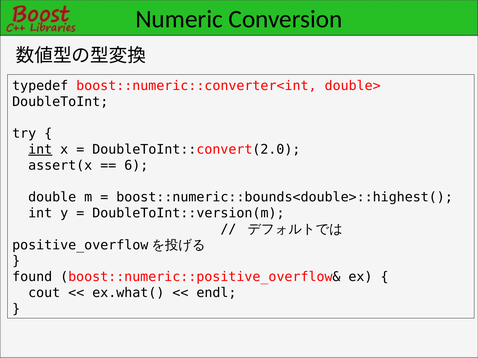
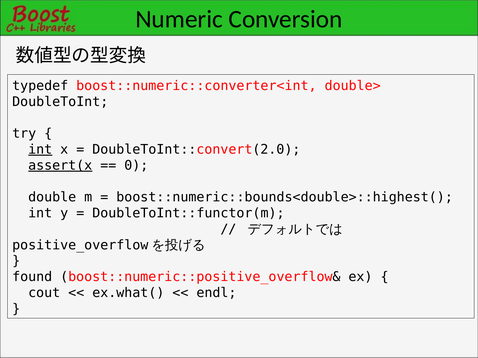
assert(x underline: none -> present (60, 166)
6: 6 -> 0 (136, 166)
DoubleToInt::version(m: DoubleToInt::version(m -> DoubleToInt::functor(m (188, 213)
